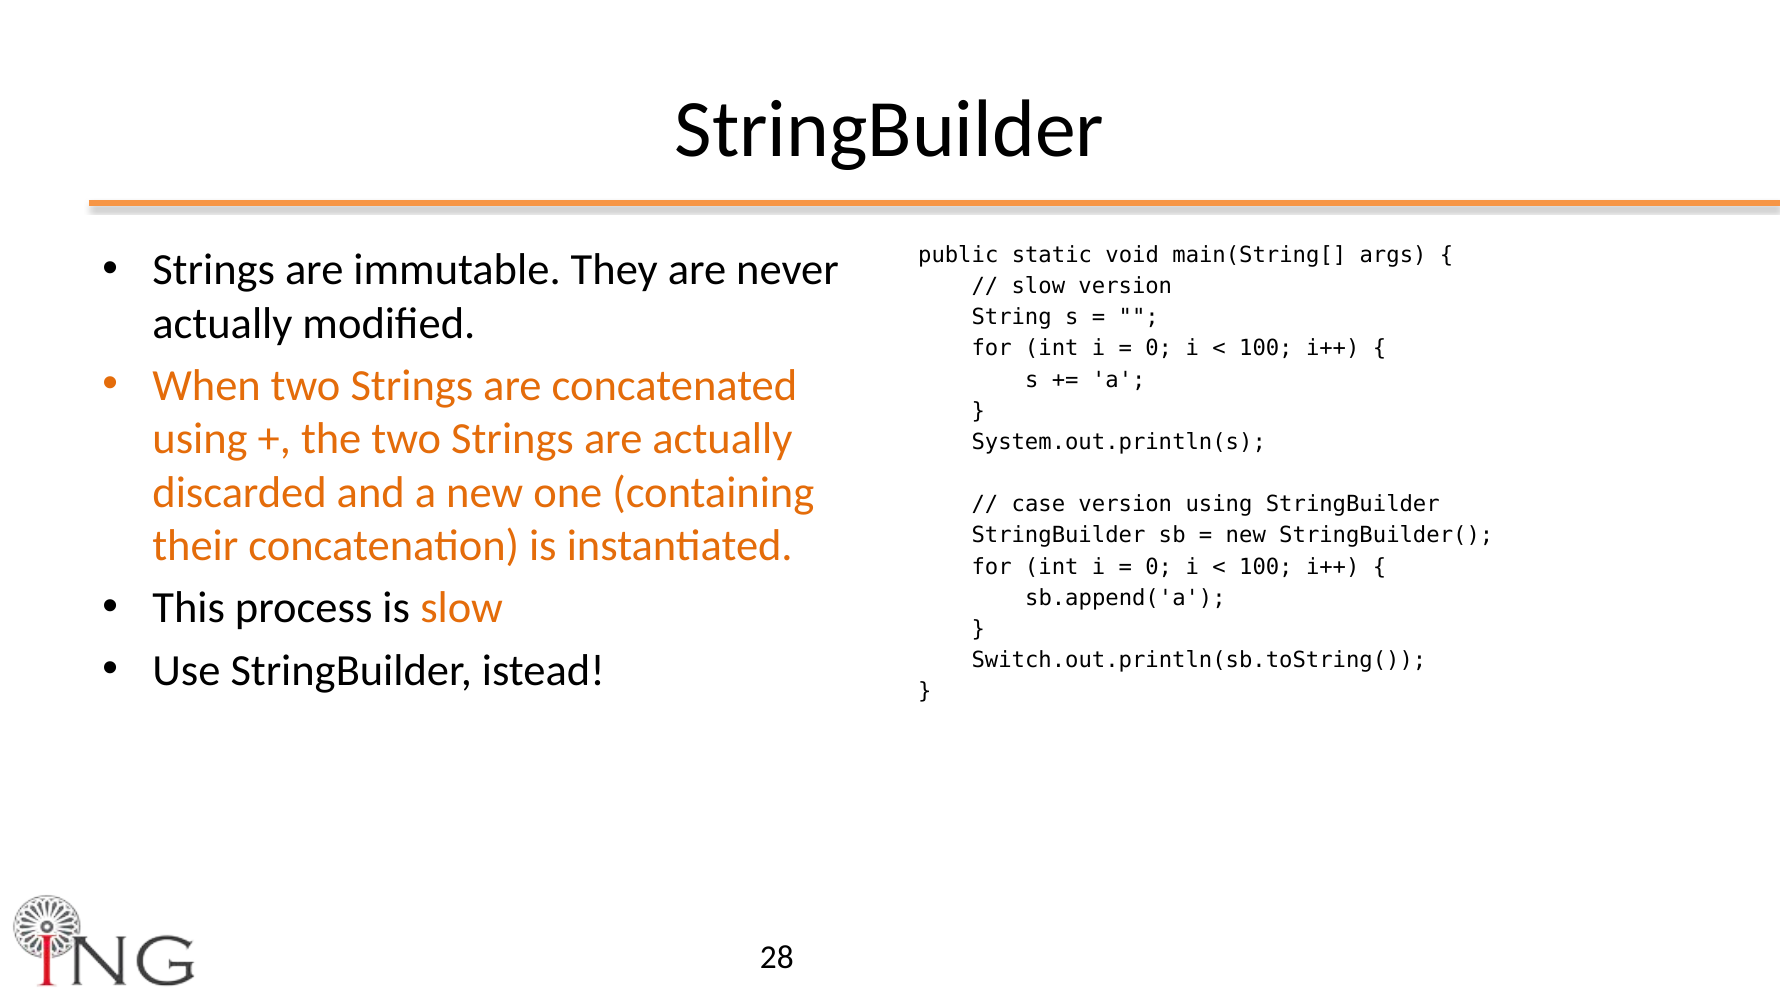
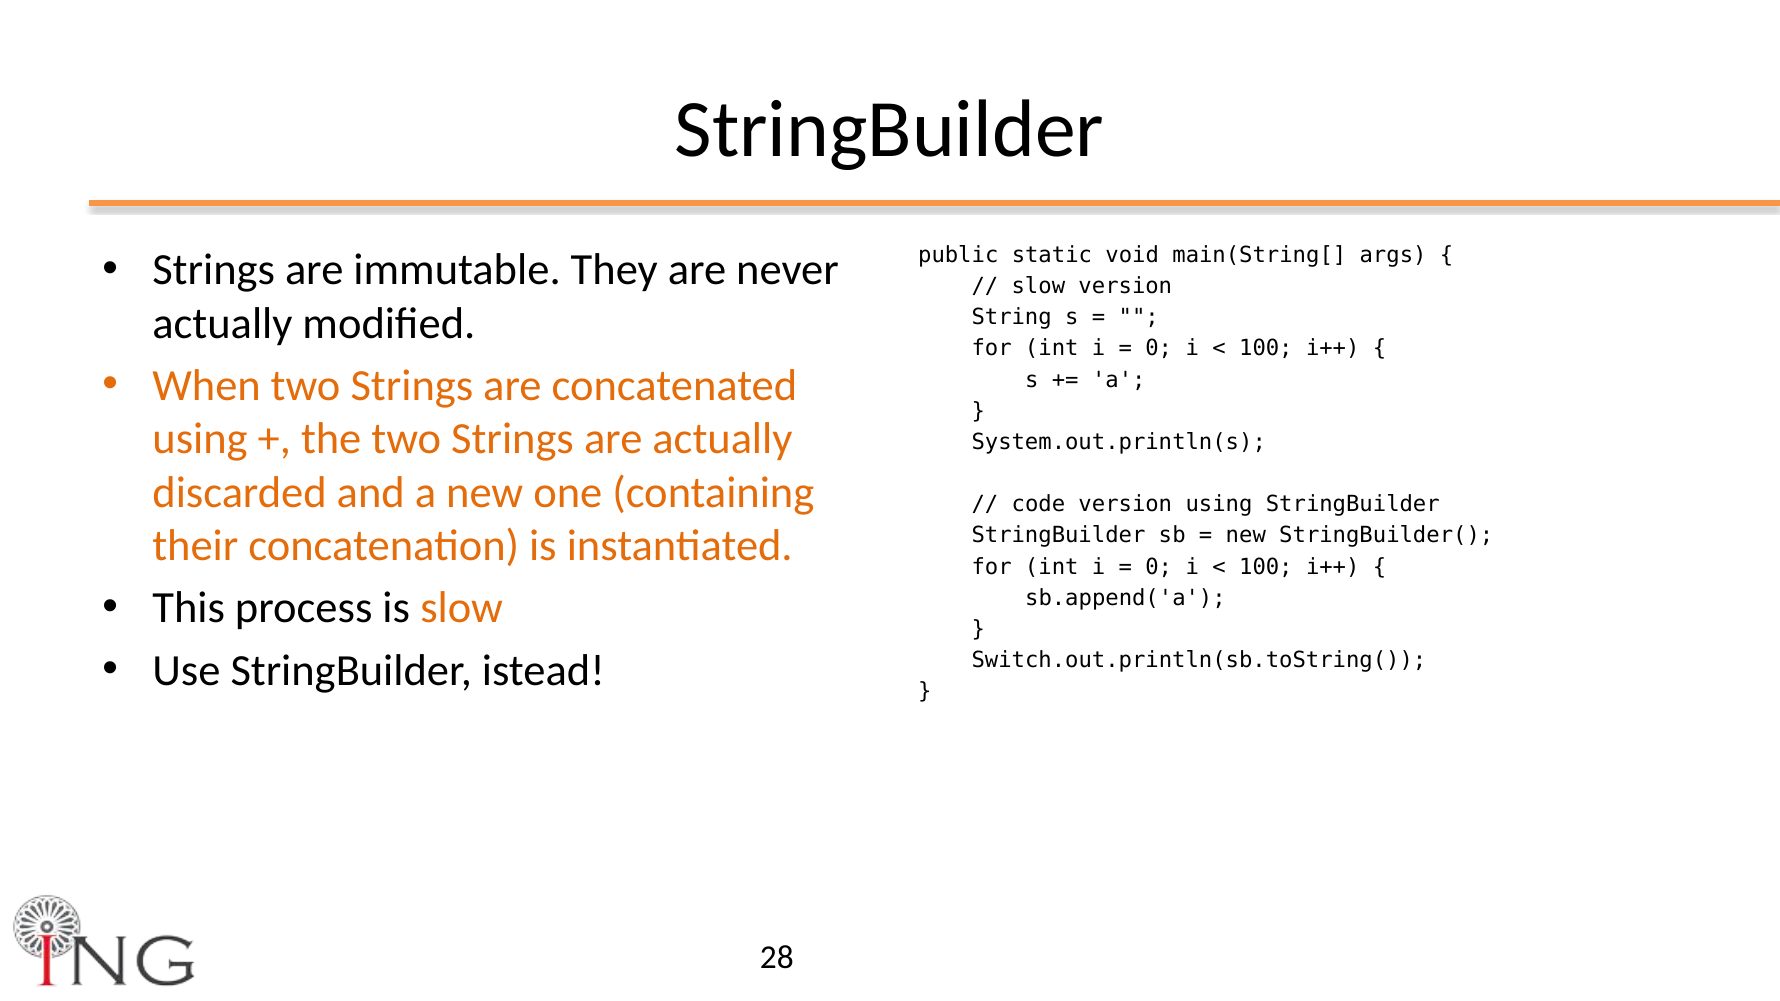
case: case -> code (1038, 505)
